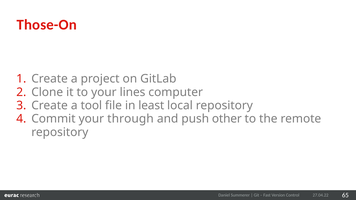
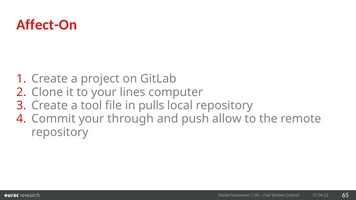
Those-On: Those-On -> Affect-On (47, 25)
least: least -> pulls (151, 106)
other: other -> allow (227, 119)
